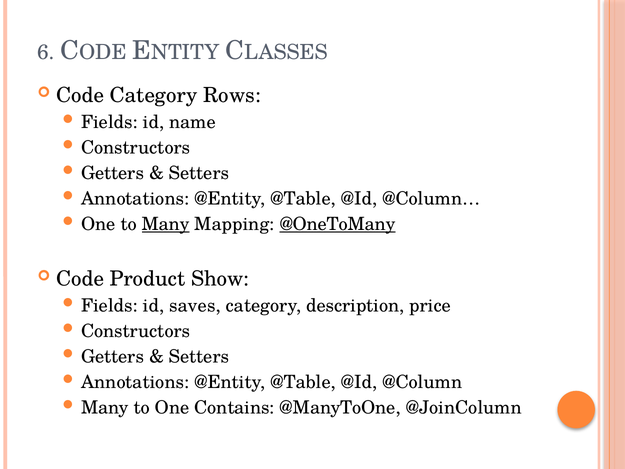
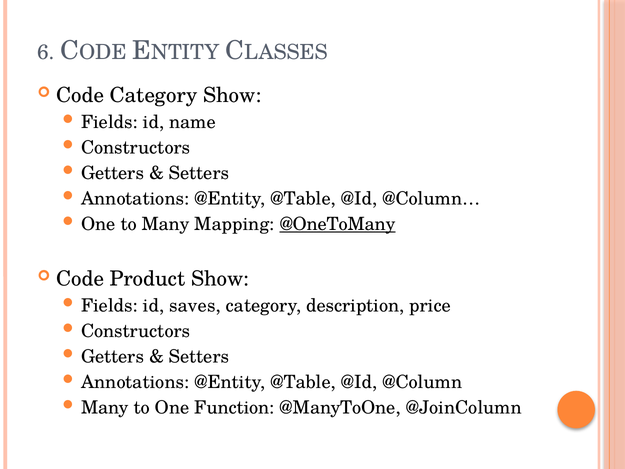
Category Rows: Rows -> Show (232, 95)
Many underline: present -> none (166, 224)
Contains: Contains -> Function (234, 407)
